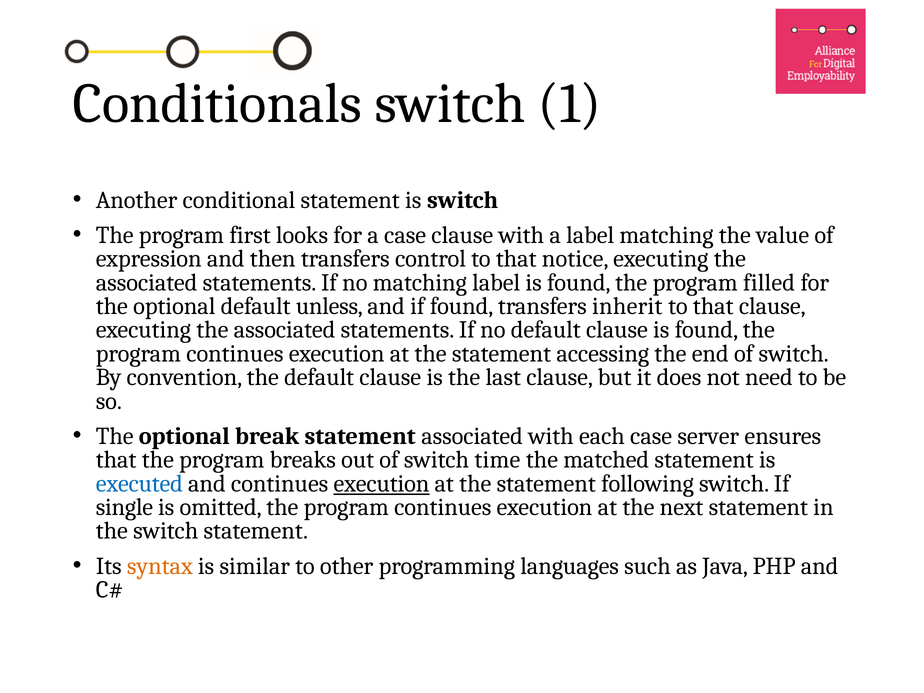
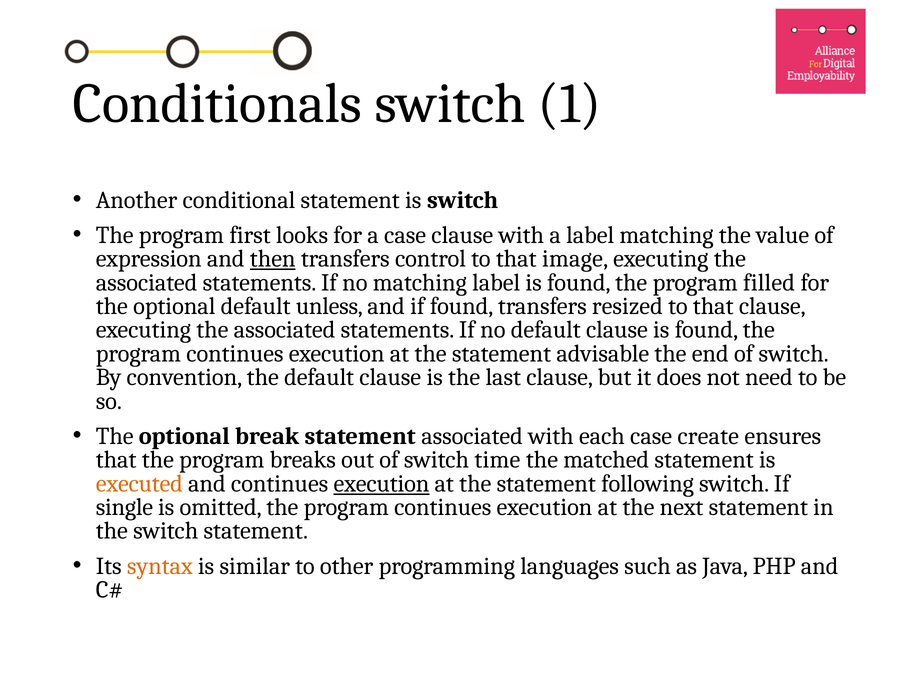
then underline: none -> present (273, 259)
notice: notice -> image (575, 259)
inherit: inherit -> resized (627, 306)
accessing: accessing -> advisable (603, 354)
server: server -> create (708, 436)
executed colour: blue -> orange (139, 484)
